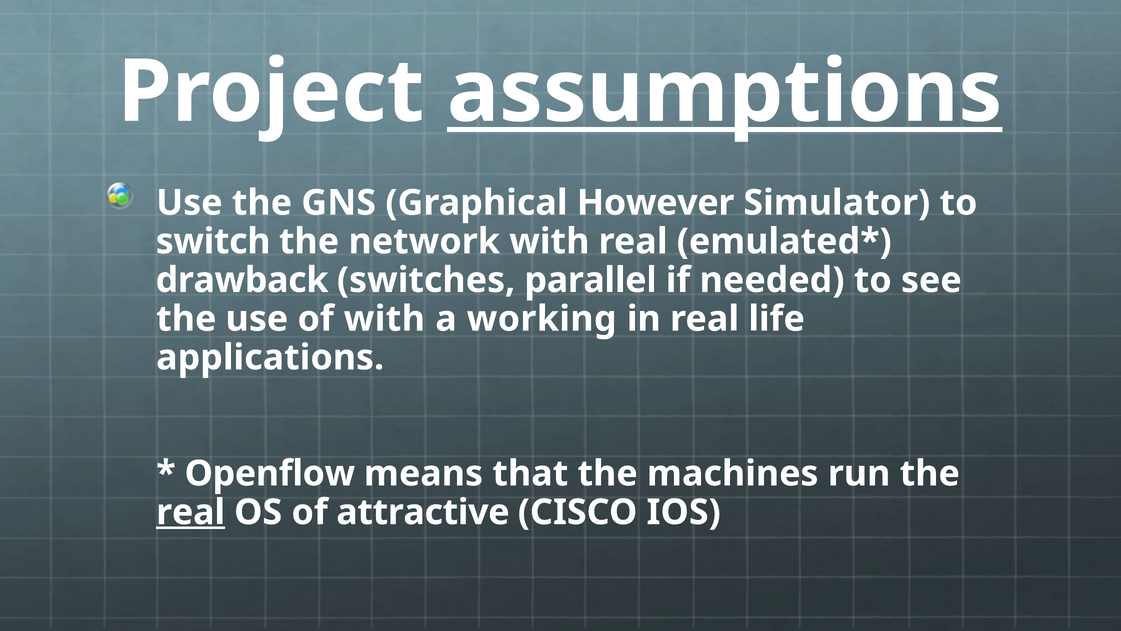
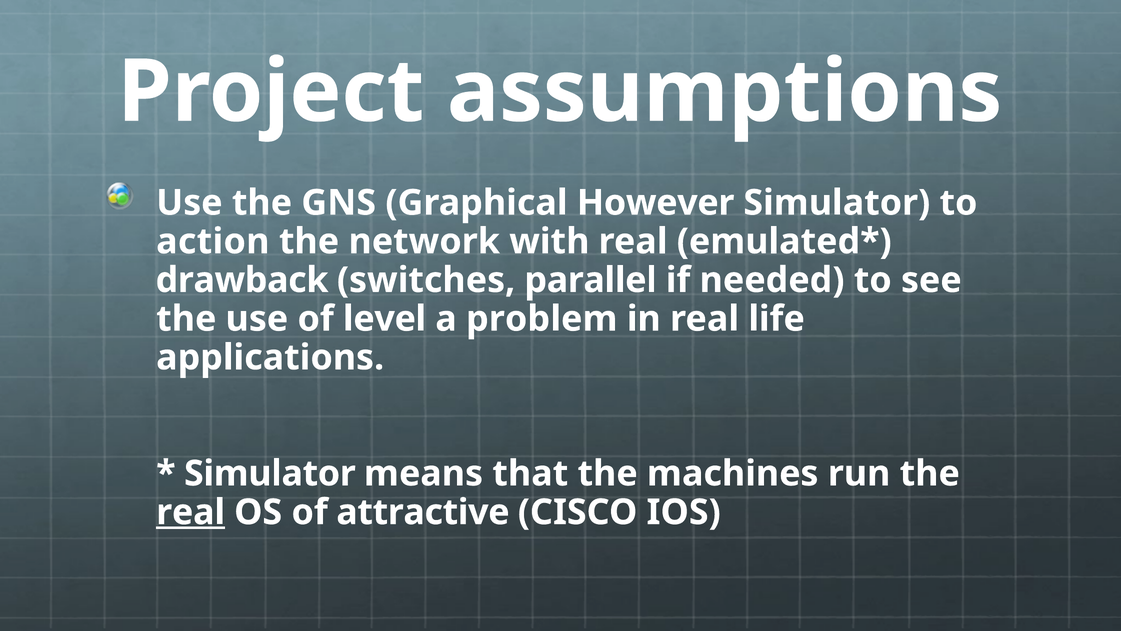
assumptions underline: present -> none (725, 92)
switch: switch -> action (213, 241)
of with: with -> level (385, 319)
working: working -> problem (542, 319)
Openflow: Openflow -> Simulator (270, 473)
